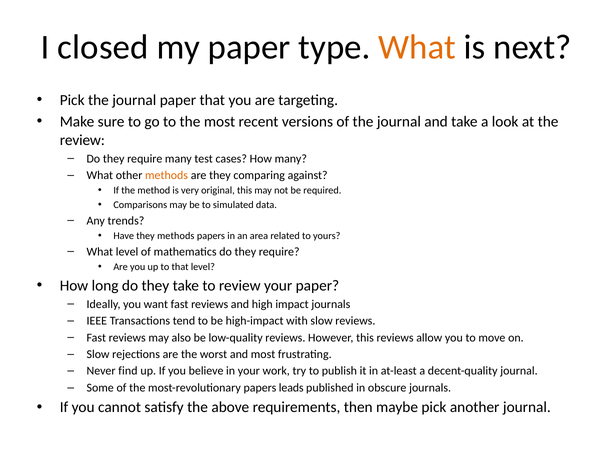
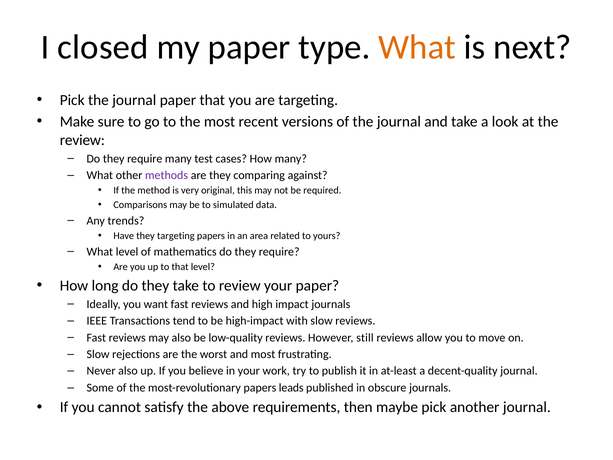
methods colour: orange -> purple (167, 175)
they methods: methods -> targeting (176, 236)
However this: this -> still (365, 337)
Never find: find -> also (128, 371)
